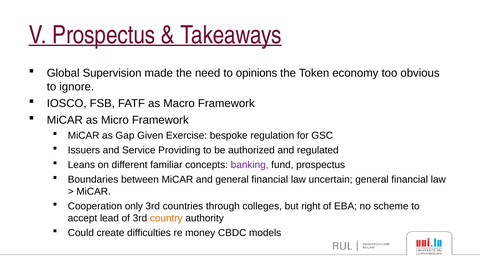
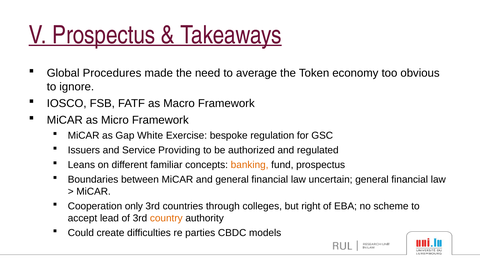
Supervision: Supervision -> Procedures (112, 73)
opinions: opinions -> average (257, 73)
Given: Given -> White (150, 136)
banking colour: purple -> orange (250, 165)
money: money -> parties (200, 233)
